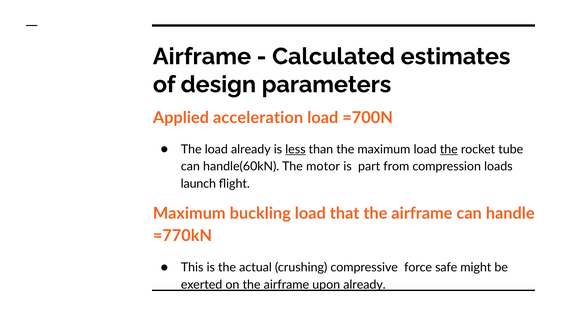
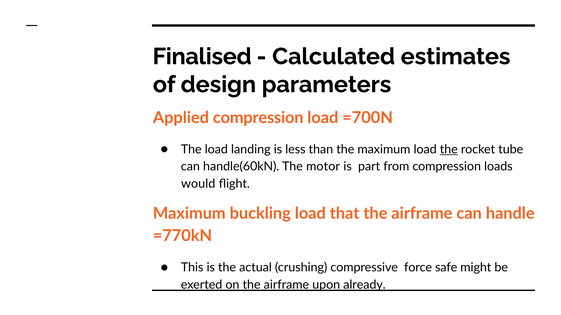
Airframe: Airframe -> Finalised (202, 57)
Applied acceleration: acceleration -> compression (258, 118)
load already: already -> landing (251, 150)
less underline: present -> none (295, 150)
launch: launch -> would (198, 184)
